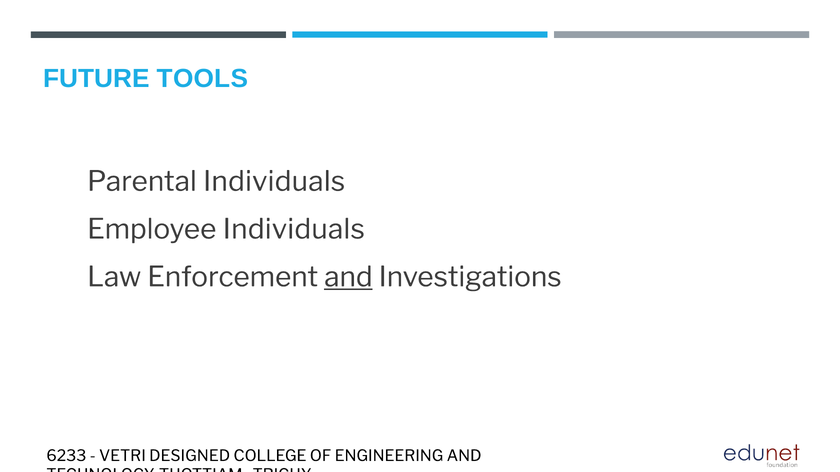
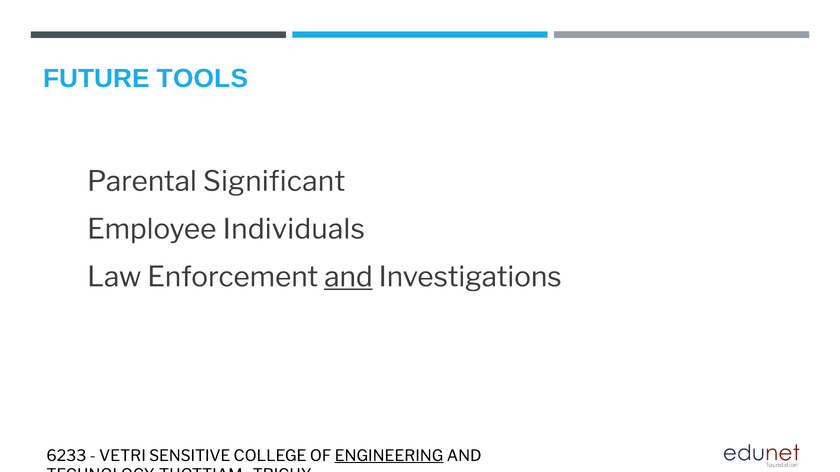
Individuals: Individuals -> Significant (274, 182)
DESIGNED: DESIGNED -> SENSITIVE (190, 456)
ENGINEERING underline: none -> present (389, 456)
